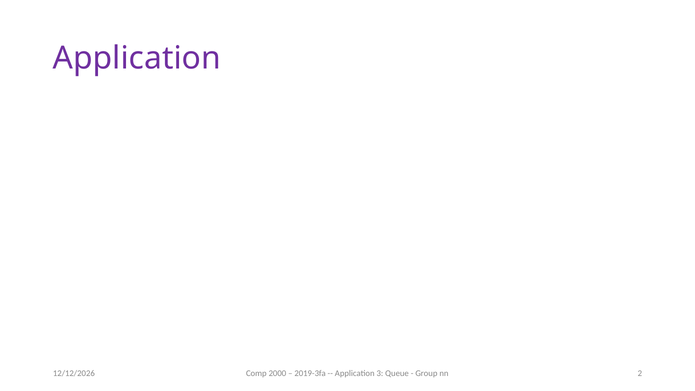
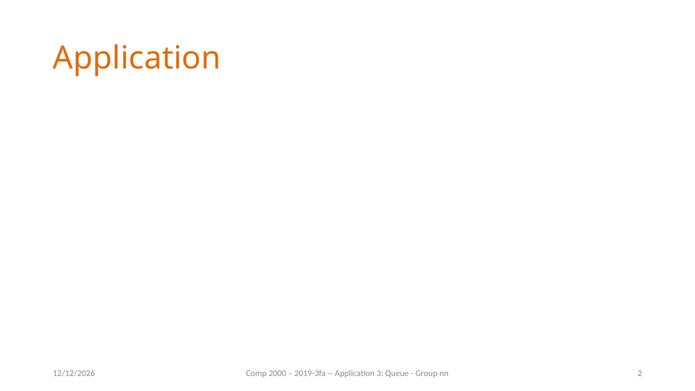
Application colour: purple -> orange (137, 58)
